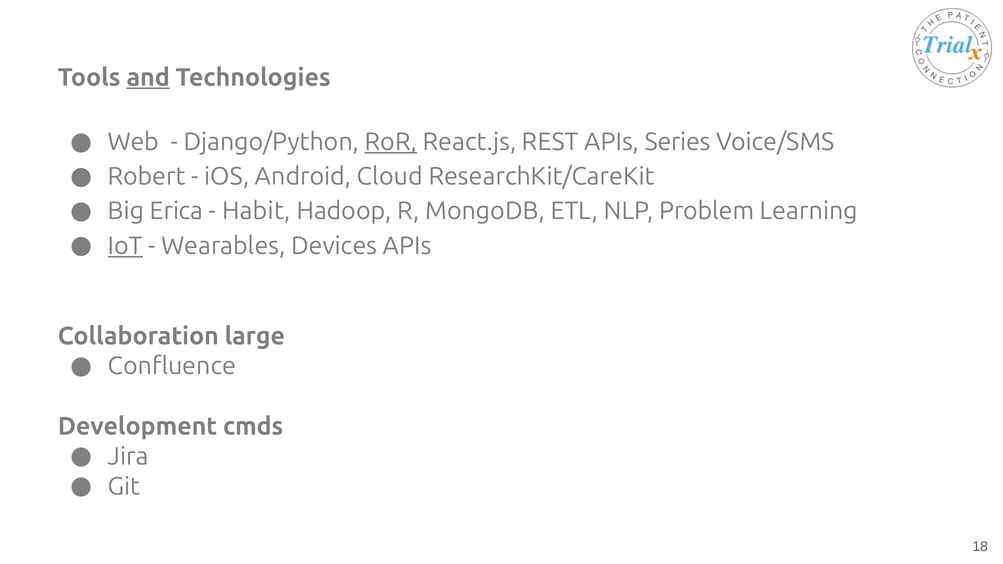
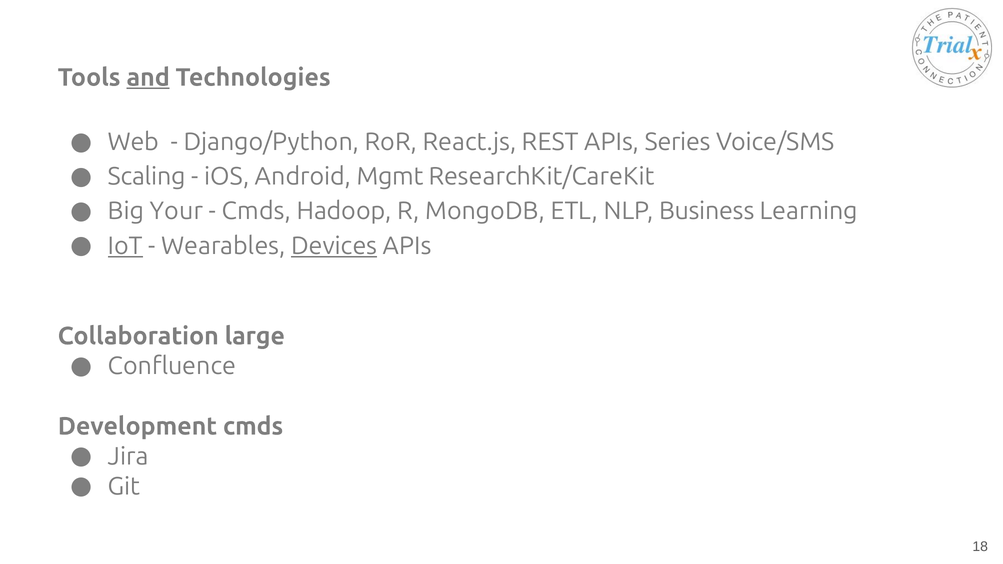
RoR underline: present -> none (391, 142)
Robert: Robert -> Scaling (147, 177)
Cloud: Cloud -> Mgmt (390, 177)
Erica: Erica -> Your (176, 211)
Habit: Habit -> Cmds (256, 211)
Problem: Problem -> Business (707, 211)
Devices underline: none -> present (334, 246)
